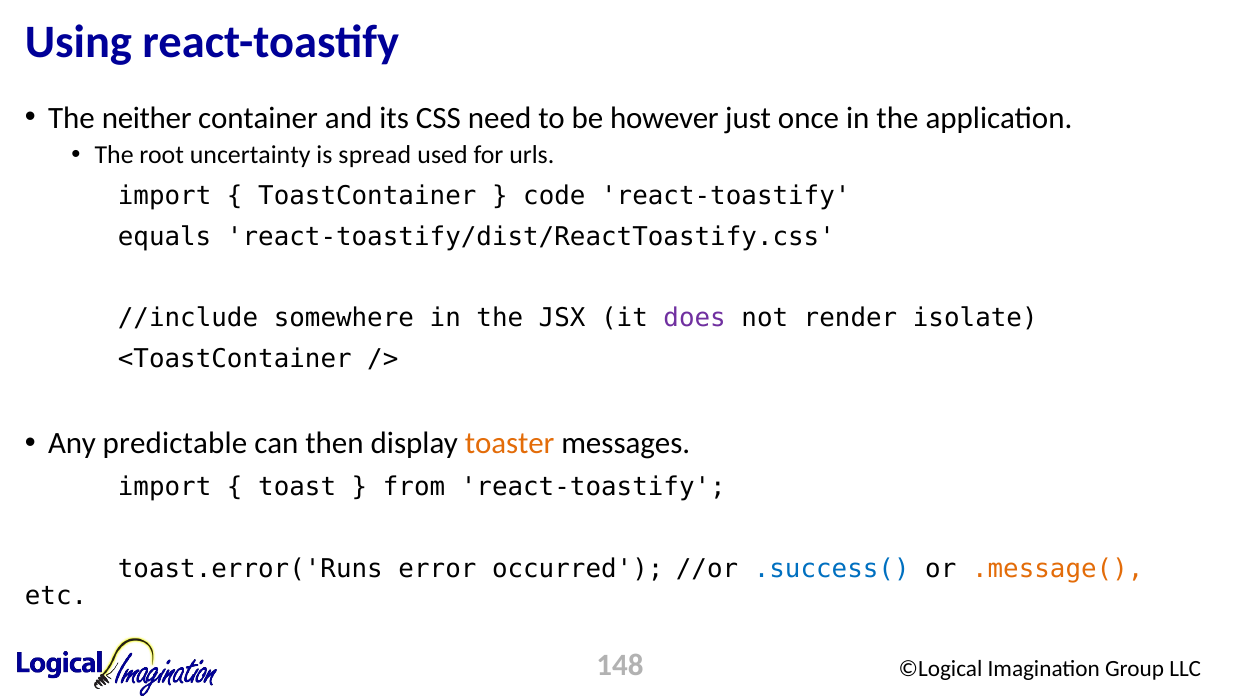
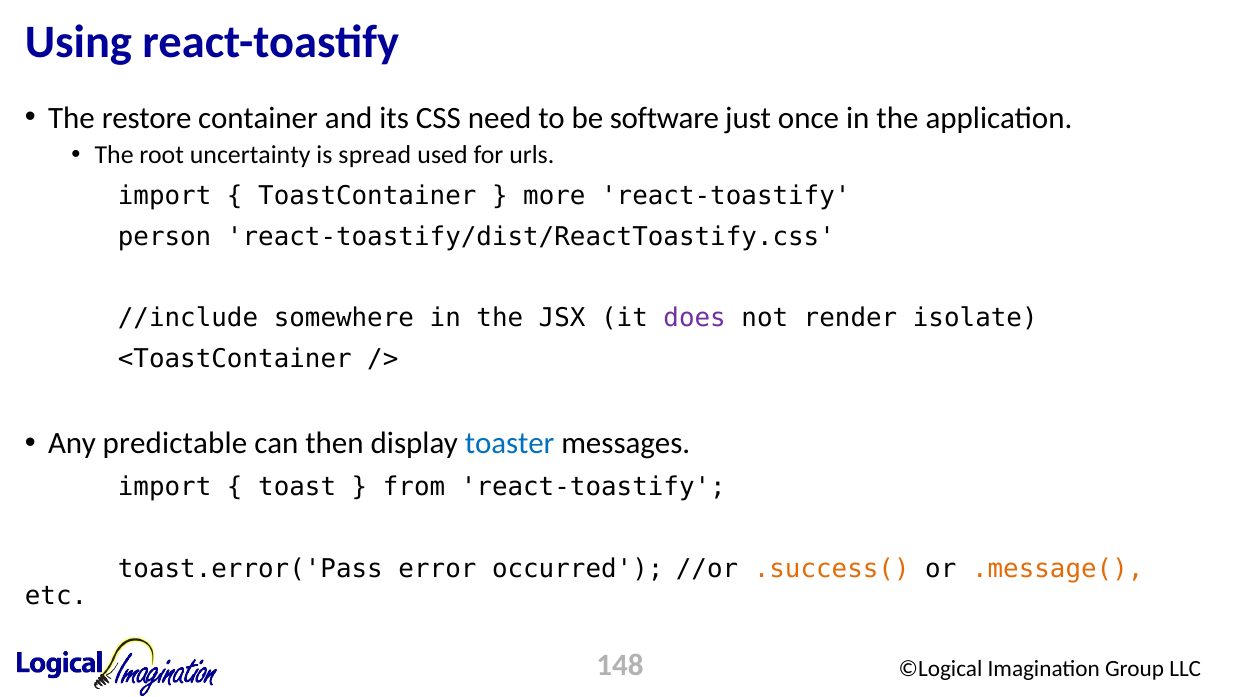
neither: neither -> restore (147, 118)
however: however -> software (664, 118)
code: code -> more (554, 196)
equals: equals -> person (165, 237)
toaster colour: orange -> blue (510, 444)
toast.error('Runs: toast.error('Runs -> toast.error('Pass (250, 569)
.success( colour: blue -> orange (832, 569)
